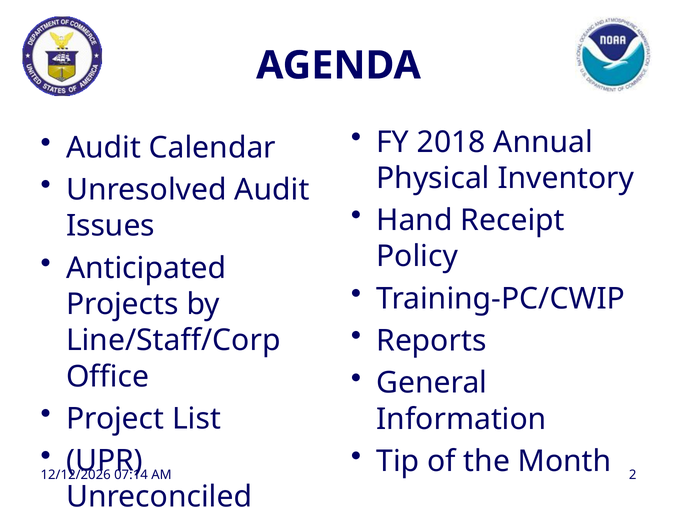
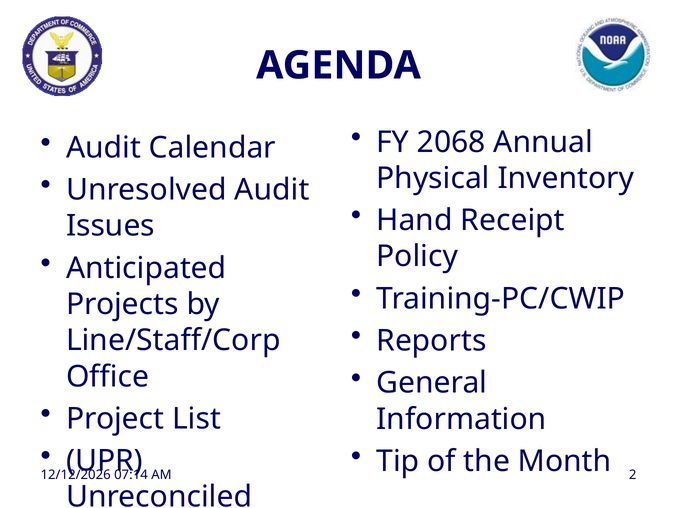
2018: 2018 -> 2068 (451, 142)
